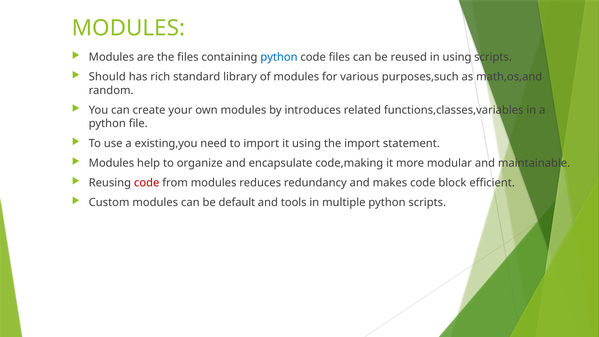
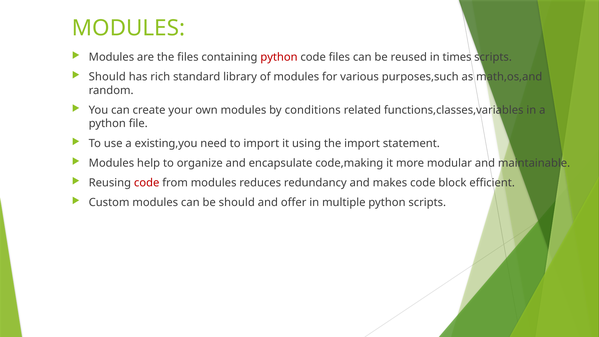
python colour: blue -> red (279, 57)
in using: using -> times (457, 57)
introduces: introduces -> conditions (313, 110)
be default: default -> should (237, 202)
tools: tools -> offer (294, 202)
